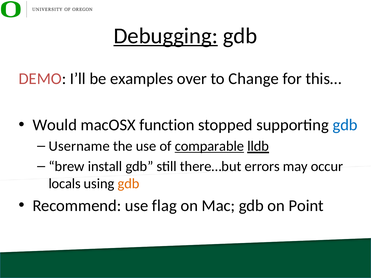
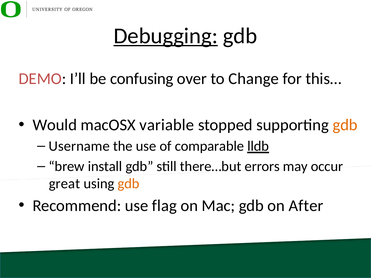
examples: examples -> confusing (142, 79)
function: function -> variable (167, 125)
gdb colour: blue -> orange (345, 125)
comparable underline: present -> none (209, 146)
locals: locals -> great (64, 184)
Point: Point -> After (306, 206)
